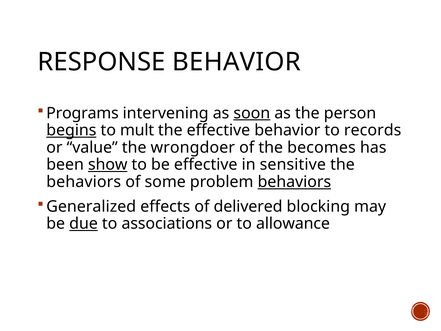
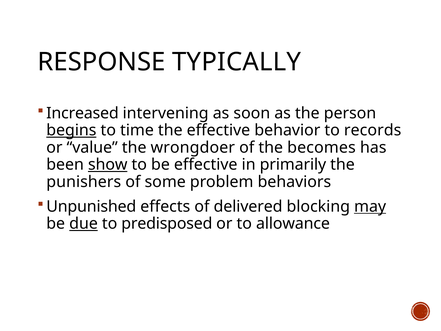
RESPONSE BEHAVIOR: BEHAVIOR -> TYPICALLY (237, 62)
Programs: Programs -> Increased (82, 113)
soon underline: present -> none (252, 113)
mult: mult -> time (137, 130)
sensitive: sensitive -> primarily (293, 165)
behaviors: behaviors -> punishers (84, 182)
behaviors underline: present -> none (294, 182)
Generalized: Generalized -> Unpunished (91, 206)
may underline: none -> present (370, 206)
associations: associations -> predisposed (167, 223)
